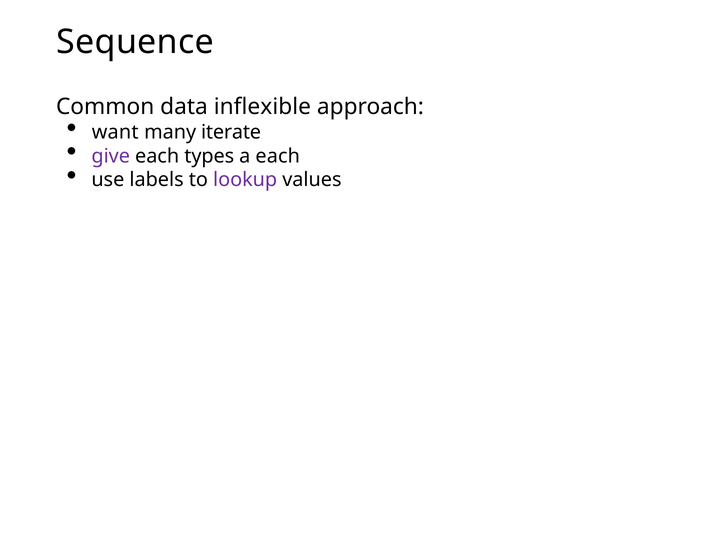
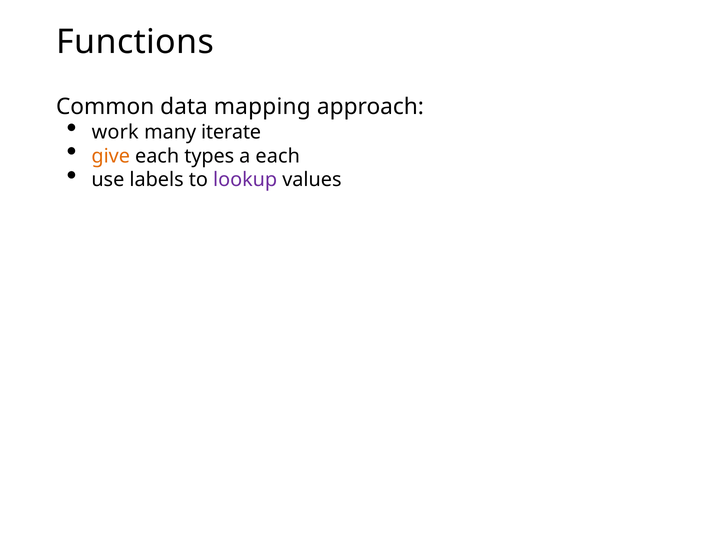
Sequence: Sequence -> Functions (135, 42)
inflexible: inflexible -> mapping (262, 107)
want: want -> work (115, 132)
give colour: purple -> orange (111, 156)
